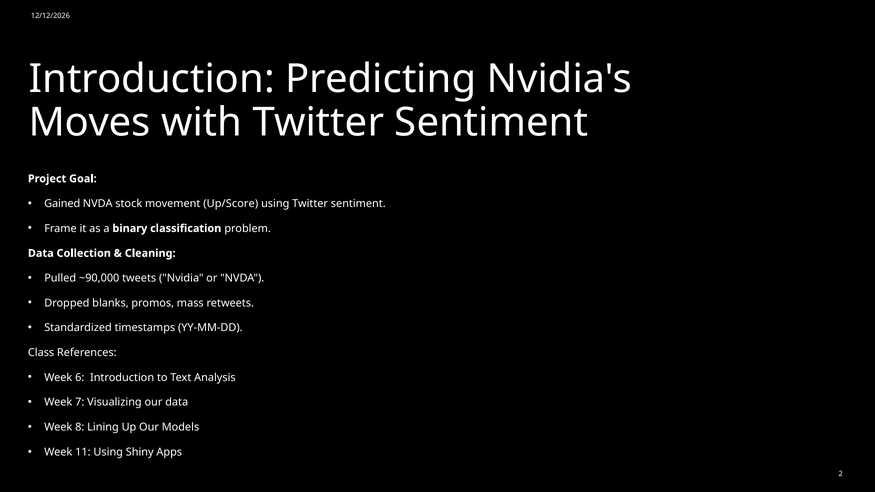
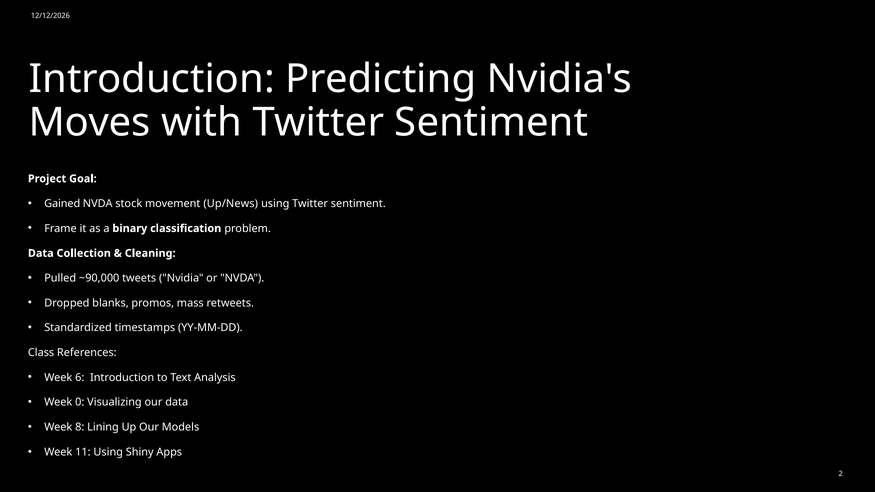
Up/Score: Up/Score -> Up/News (231, 204)
7: 7 -> 0 (80, 402)
